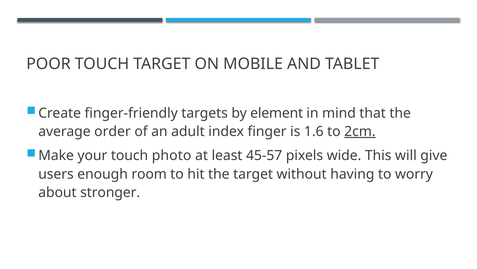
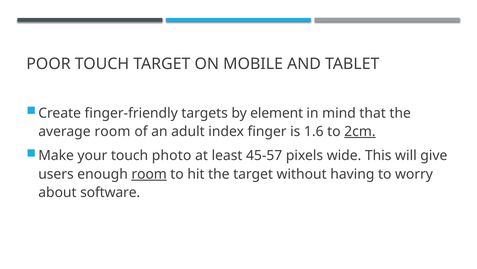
average order: order -> room (112, 131)
room underline: none -> present (149, 174)
stronger: stronger -> software (110, 192)
